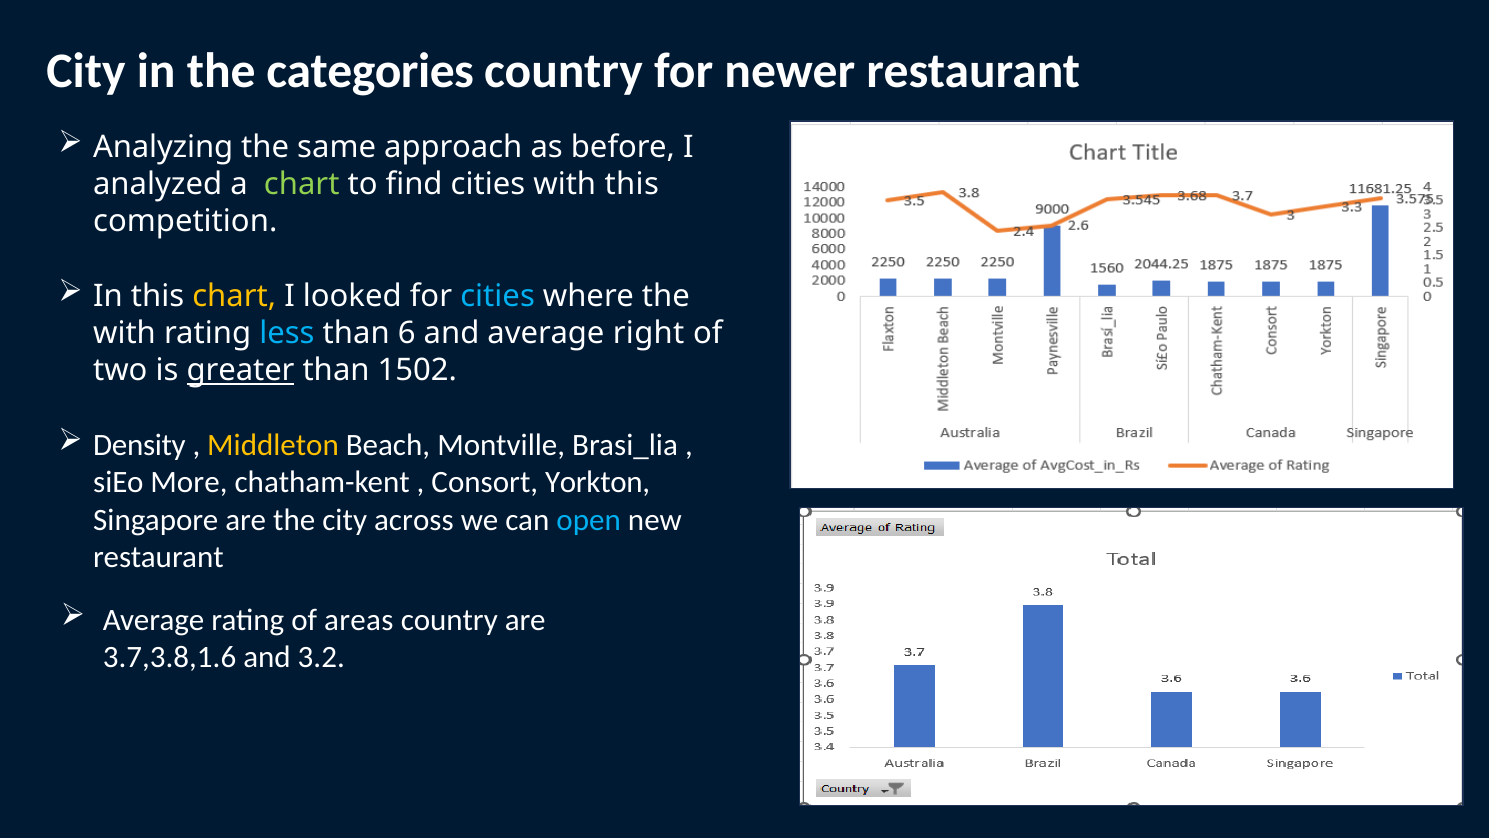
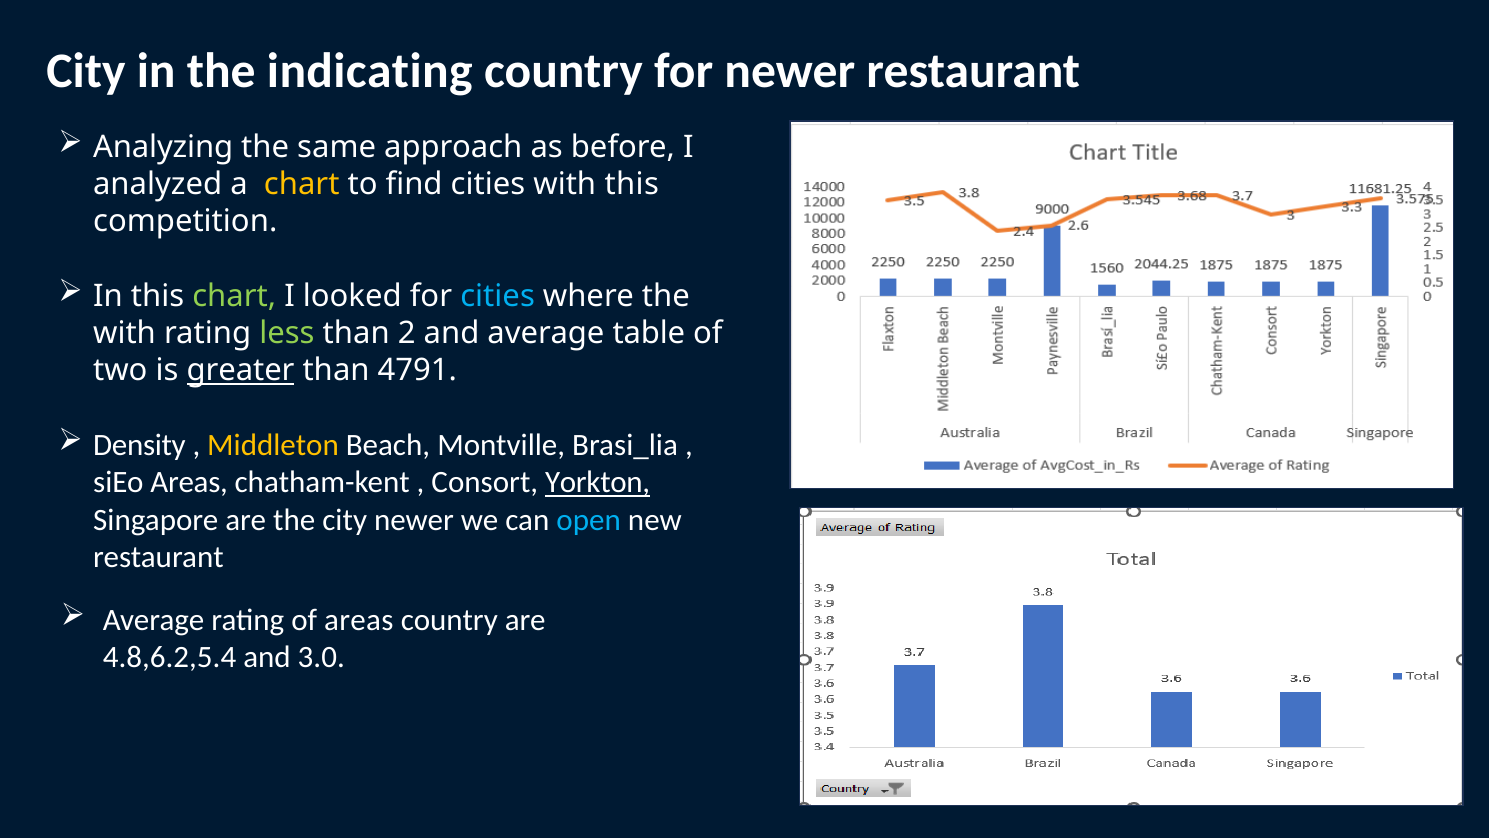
categories: categories -> indicating (370, 71)
chart colour: light green -> yellow (302, 184)
chart colour: yellow -> light green (234, 296)
less colour: light blue -> light green (287, 333)
6: 6 -> 2 (407, 333)
right: right -> table (649, 333)
1502: 1502 -> 4791 (417, 371)
siEo More: More -> Areas (189, 482)
Yorkton underline: none -> present (598, 482)
city across: across -> newer (414, 520)
3.7,3.8,1.6: 3.7,3.8,1.6 -> 4.8,6.2,5.4 (170, 657)
3.2: 3.2 -> 3.0 (321, 657)
